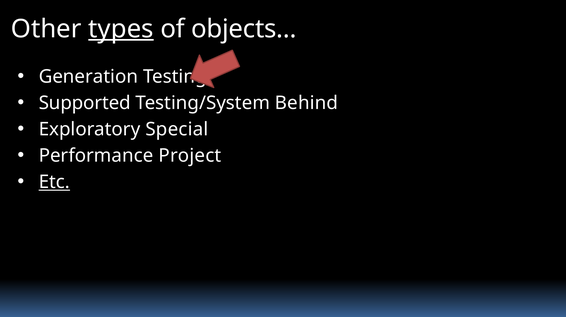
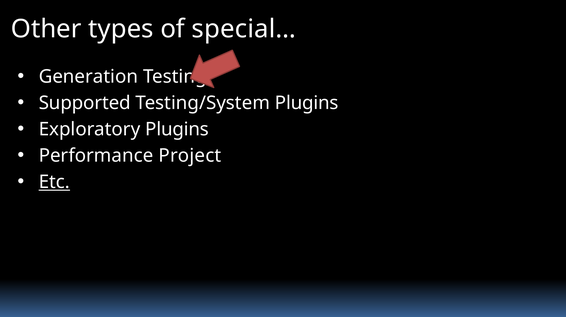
types underline: present -> none (121, 29)
objects…: objects… -> special… (244, 29)
Testing/System Behind: Behind -> Plugins (307, 103)
Exploratory Special: Special -> Plugins (177, 129)
